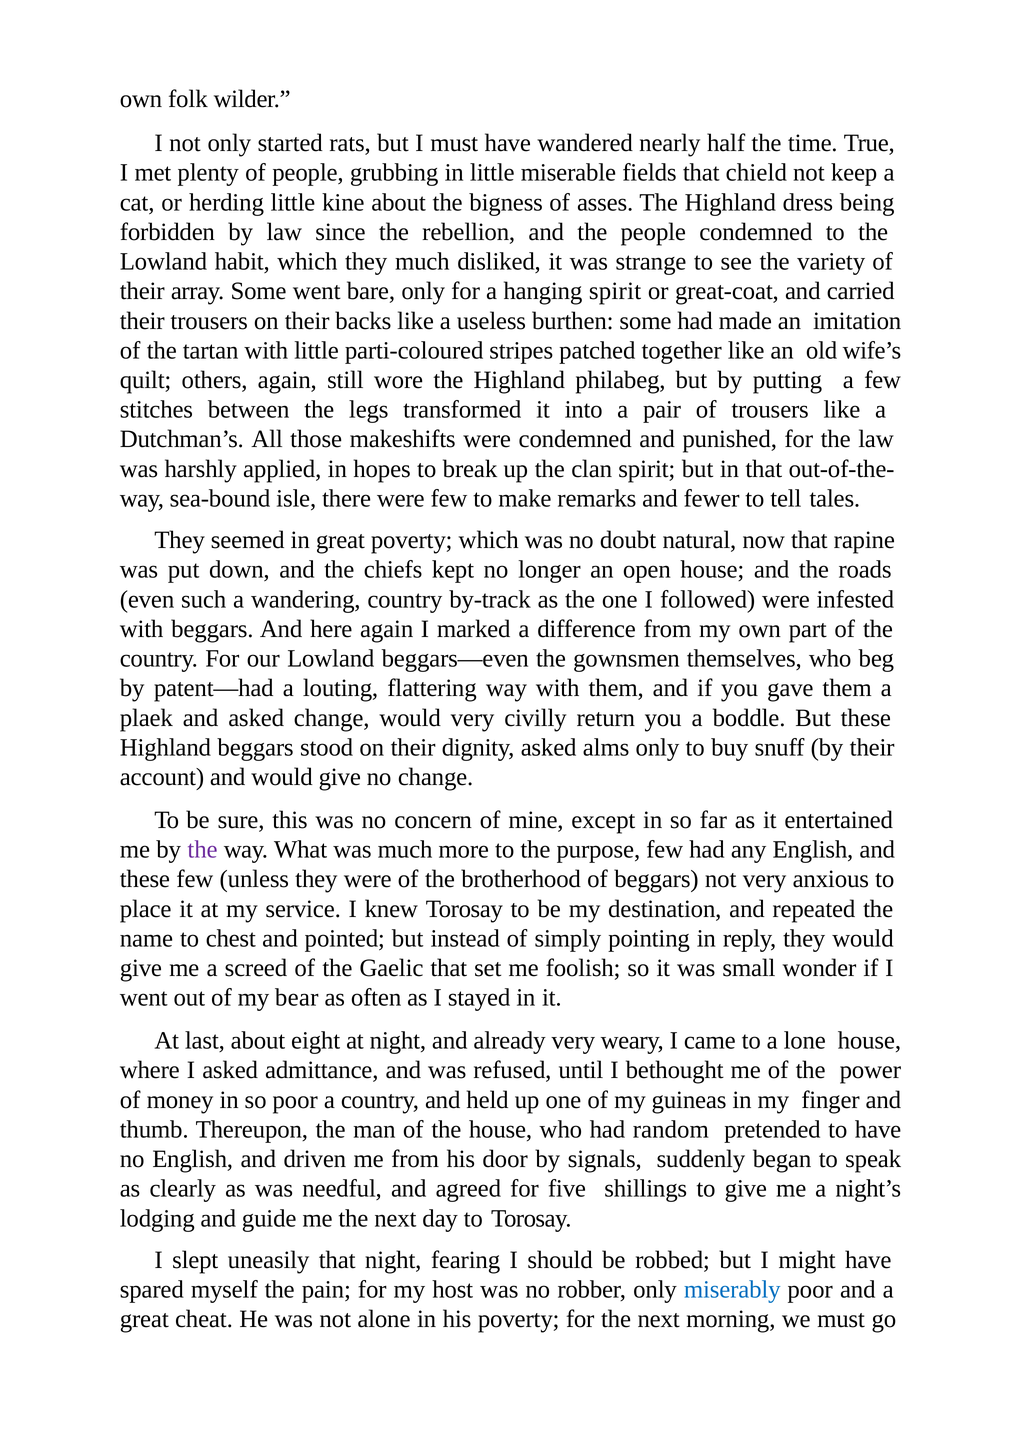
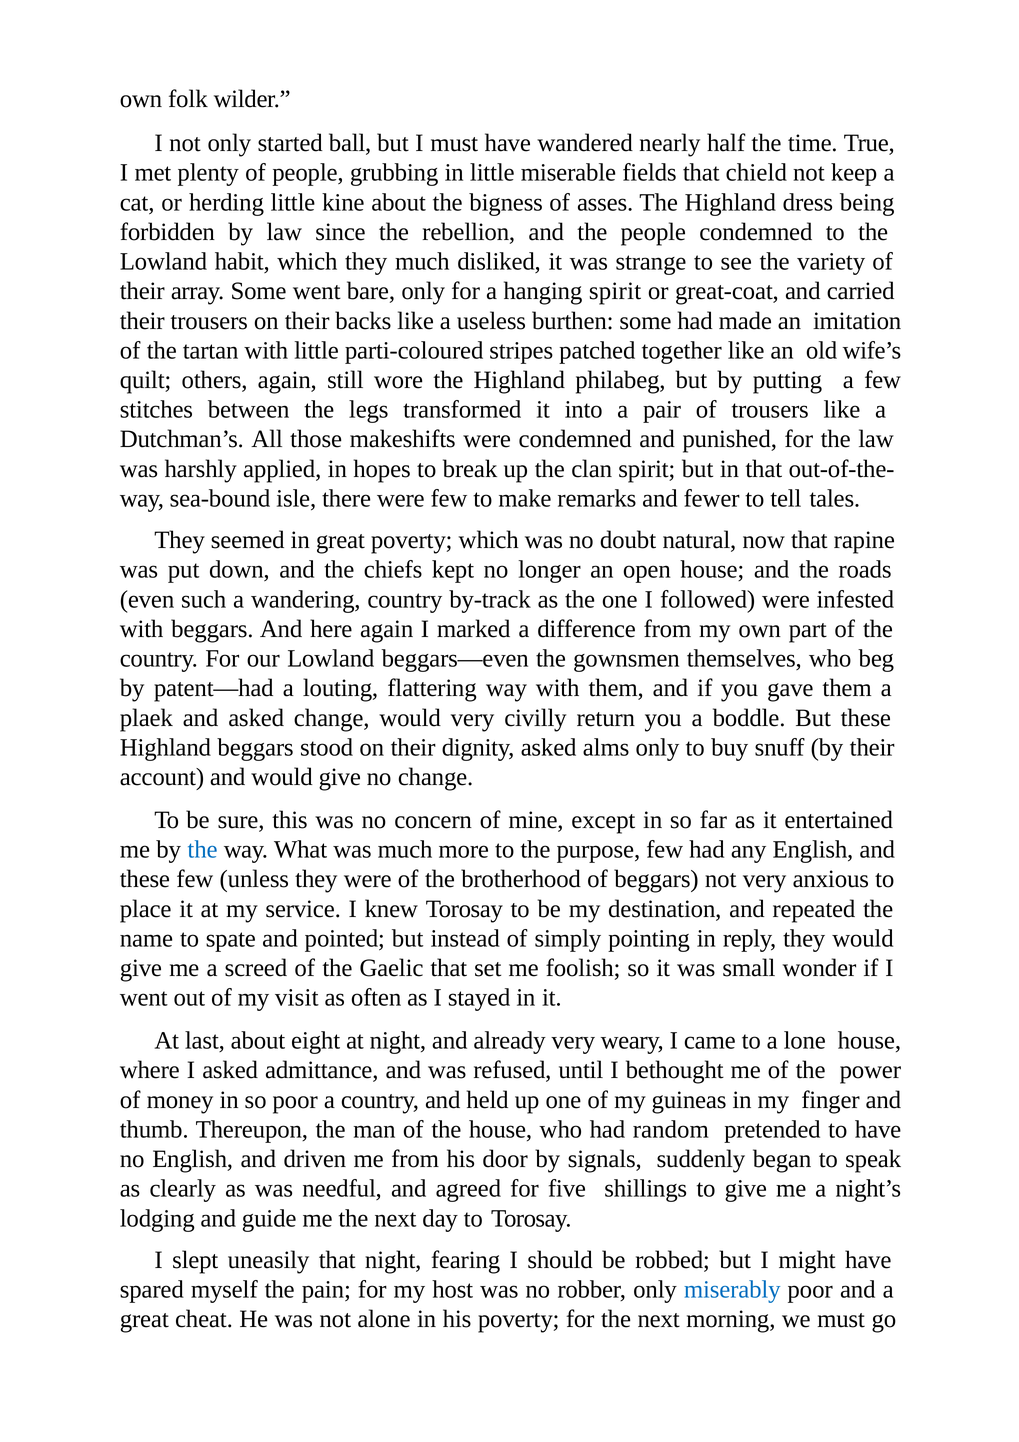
rats: rats -> ball (350, 143)
the colour: purple -> blue (203, 850)
chest: chest -> spate (231, 938)
bear: bear -> visit (297, 998)
